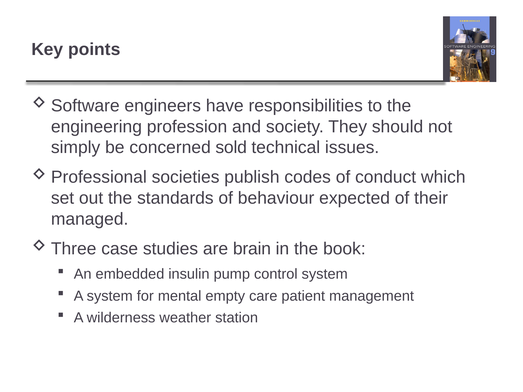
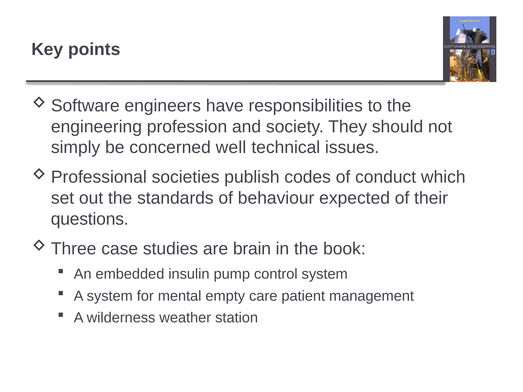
sold: sold -> well (231, 148)
managed: managed -> questions (90, 219)
